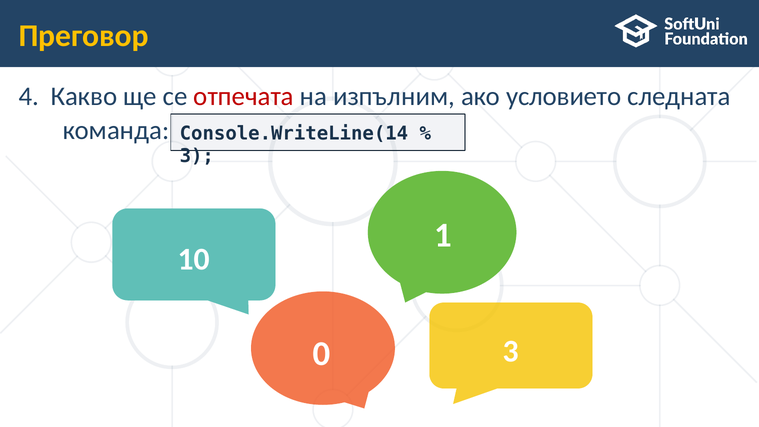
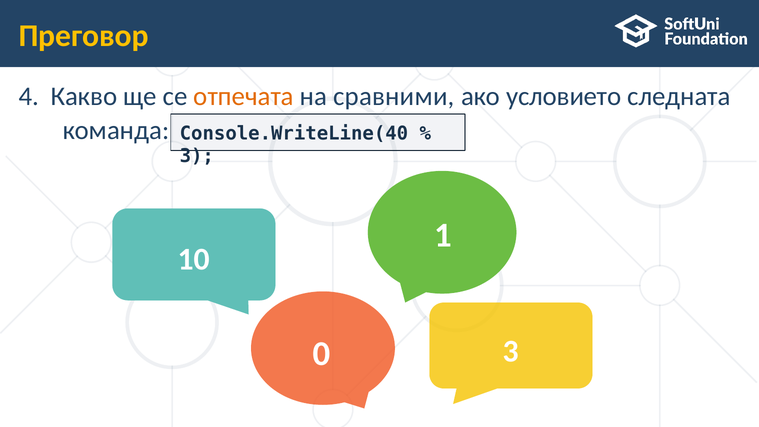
отпечата colour: red -> orange (244, 96)
изпълним: изпълним -> сравними (394, 96)
Console.WriteLine(14: Console.WriteLine(14 -> Console.WriteLine(40 (294, 133)
